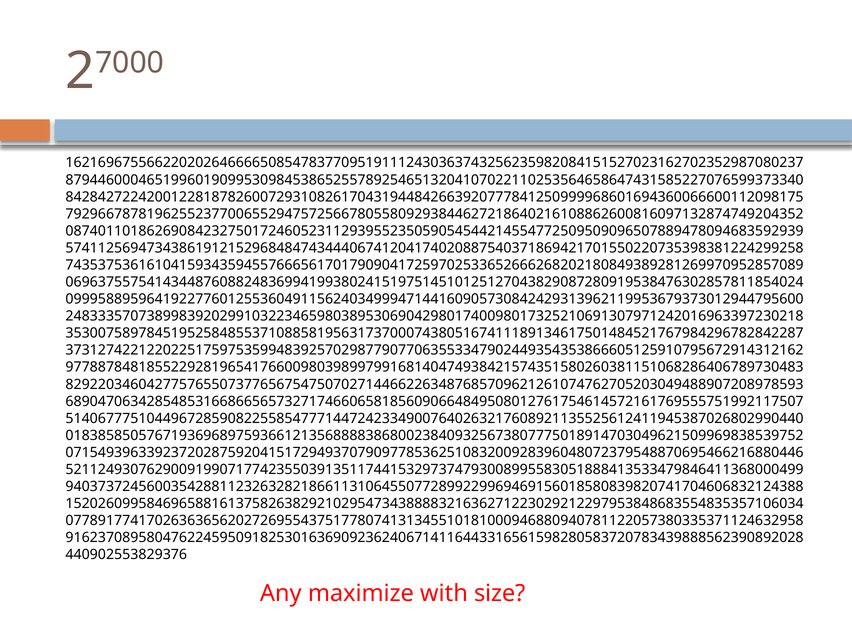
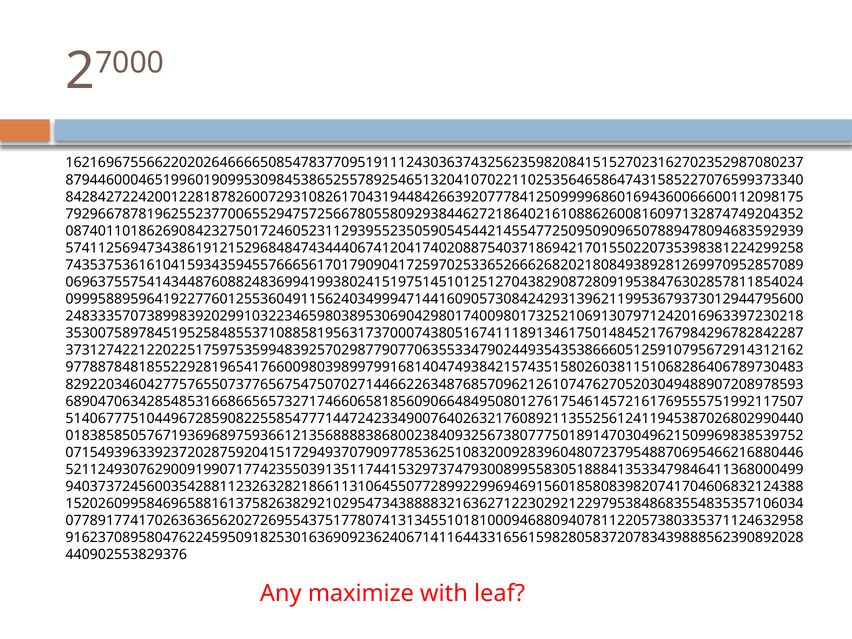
size: size -> leaf (500, 593)
